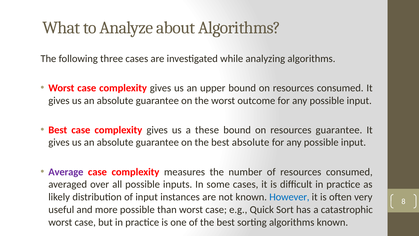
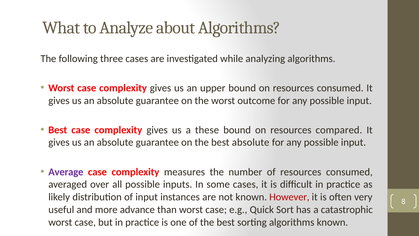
resources guarantee: guarantee -> compared (339, 130)
However colour: blue -> red (289, 197)
more possible: possible -> advance (137, 209)
